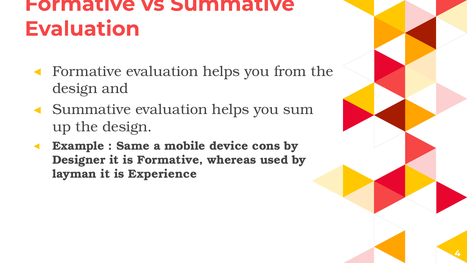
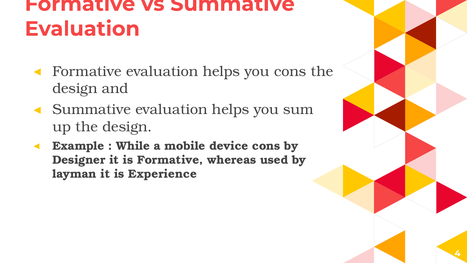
you from: from -> cons (290, 71)
Same: Same -> While (133, 146)
